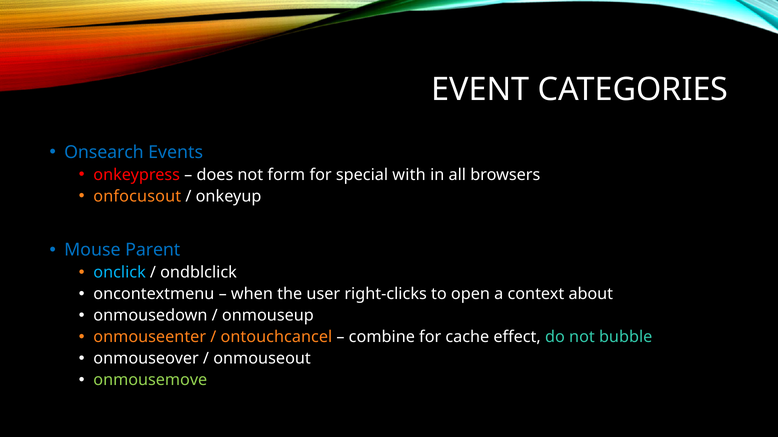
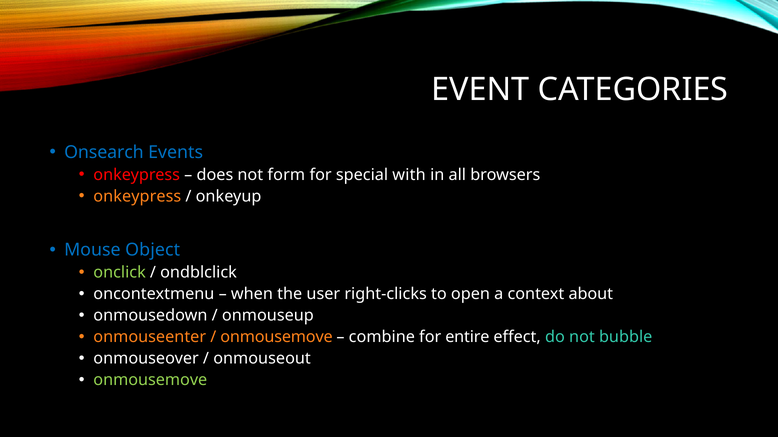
onfocusout: onfocusout -> onkeypress (137, 196)
Parent: Parent -> Object (153, 250)
onclick colour: light blue -> light green (120, 273)
ontouchcancel: ontouchcancel -> onmousemove (277, 337)
cache: cache -> entire (467, 337)
